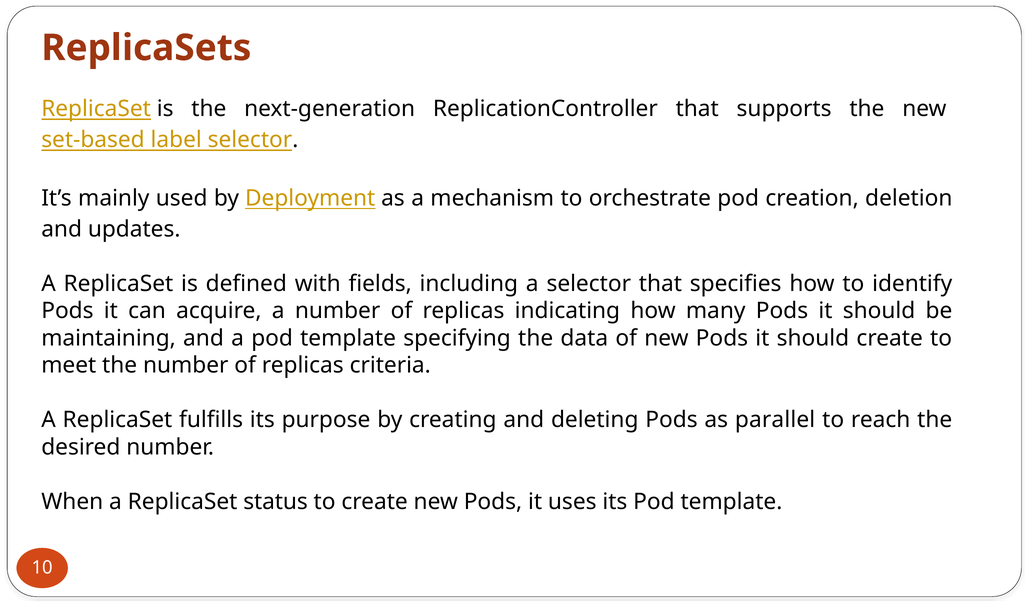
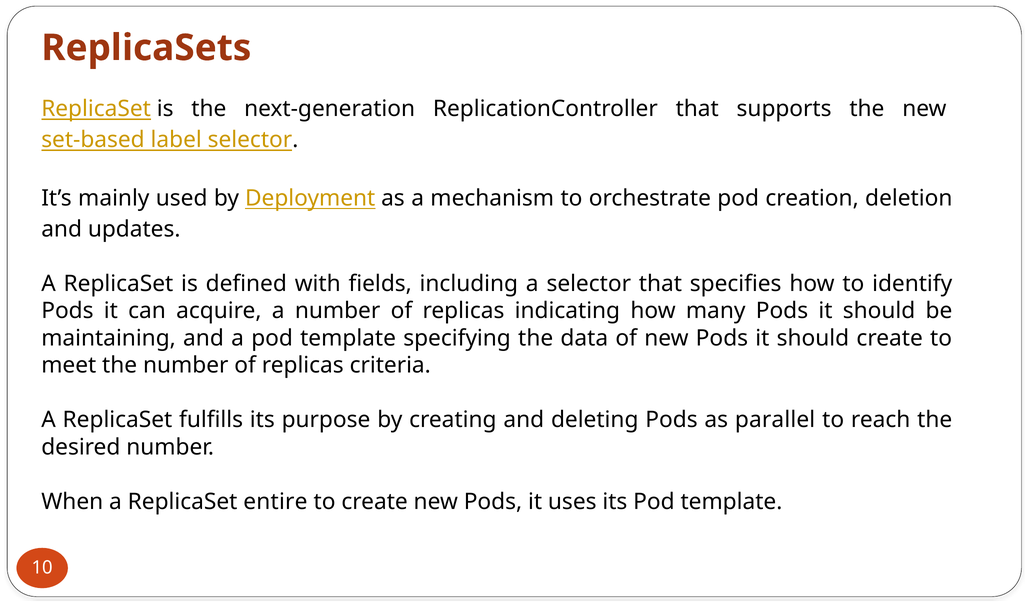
status: status -> entire (275, 502)
